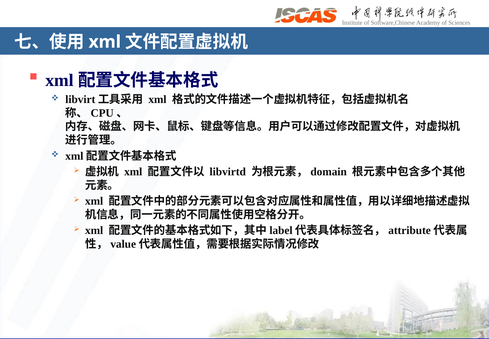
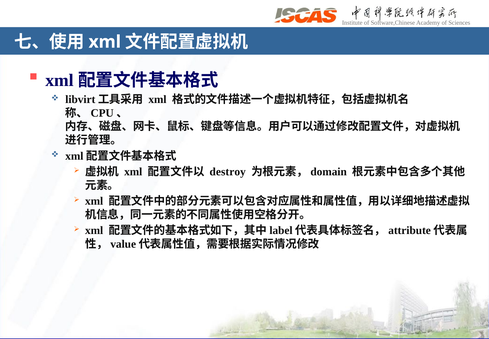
libvirtd: libvirtd -> destroy (228, 172)
